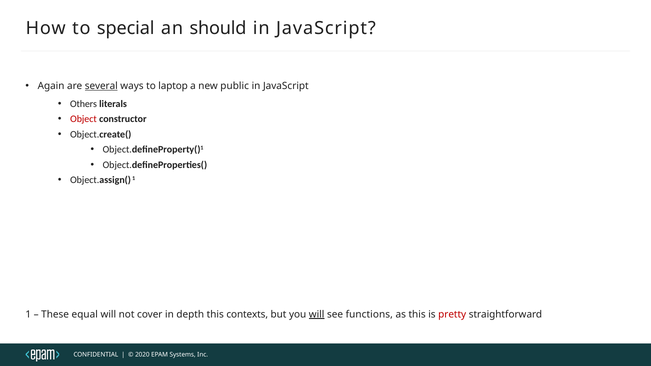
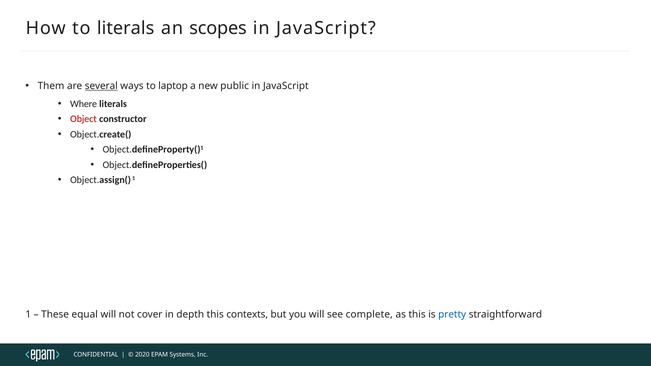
to special: special -> literals (126, 28)
should: should -> scopes (218, 28)
Again: Again -> Them (51, 86)
Others: Others -> Where (84, 104)
will underline: present -> none (317, 314)
functions: functions -> complete (369, 314)
pretty colour: red -> blue (452, 314)
